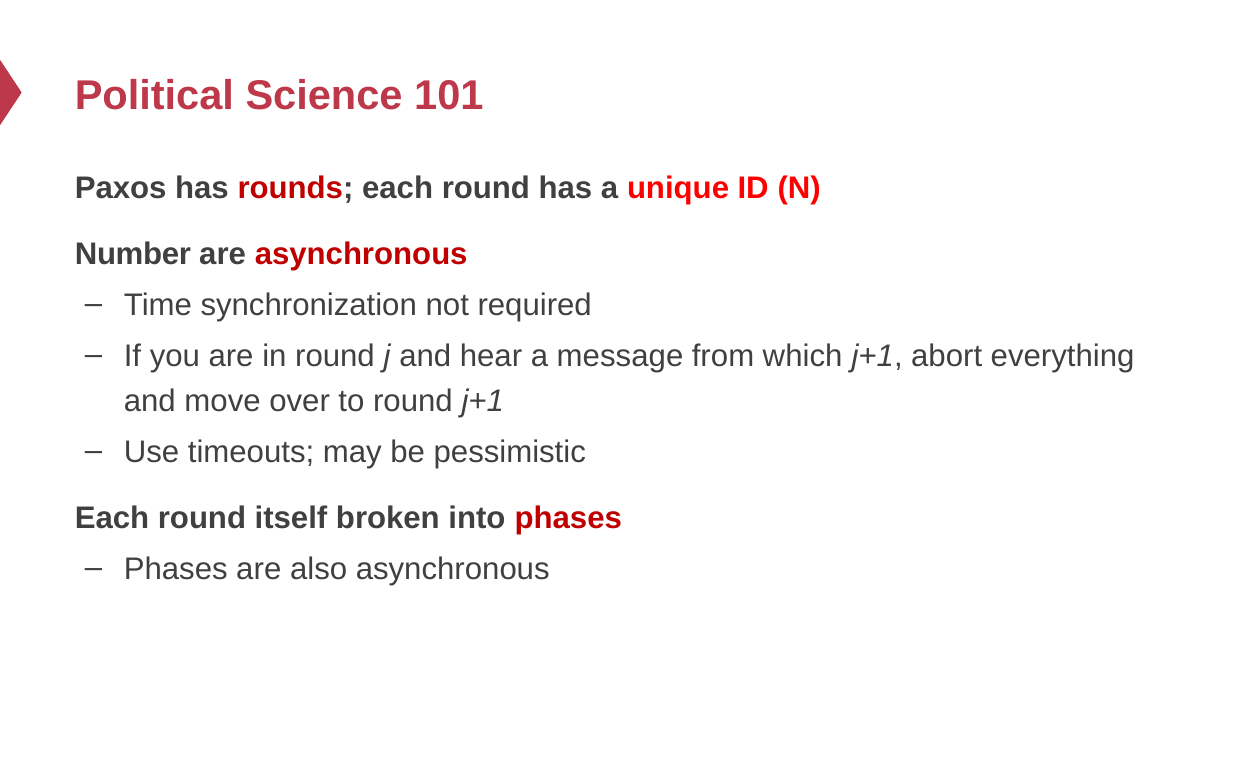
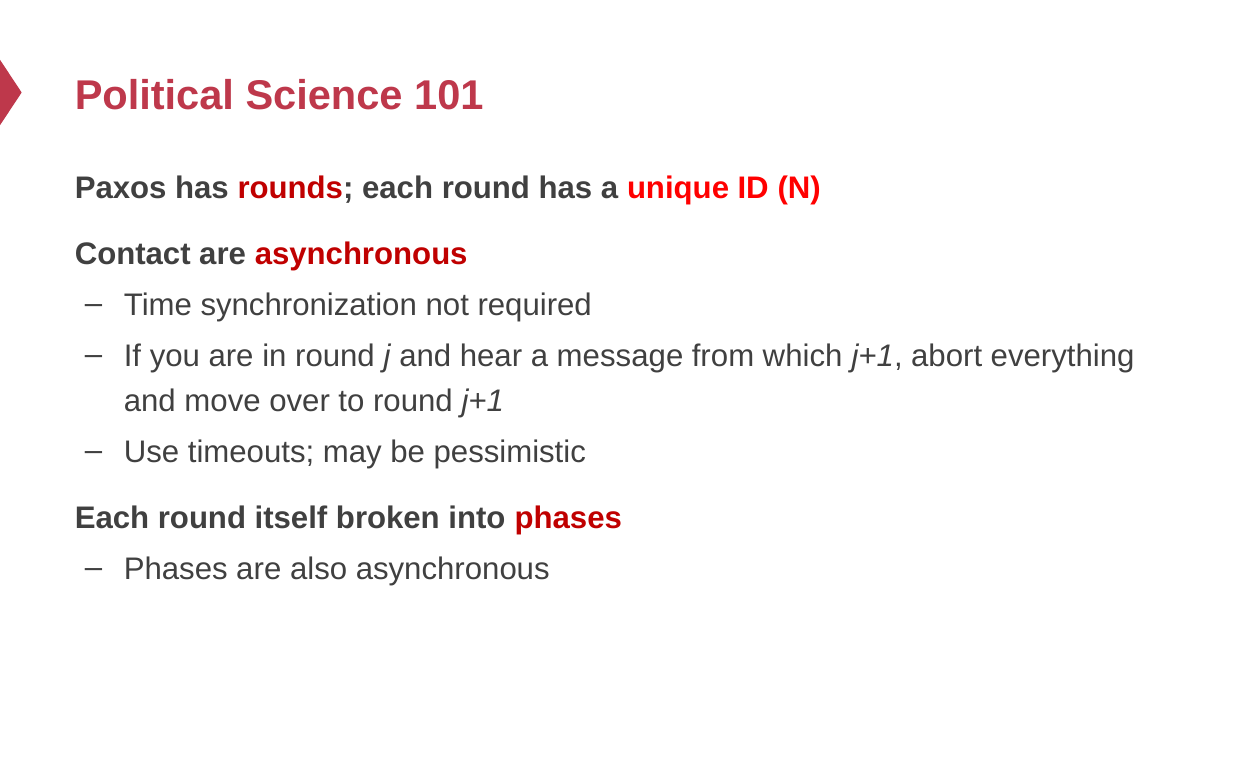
Number: Number -> Contact (133, 254)
